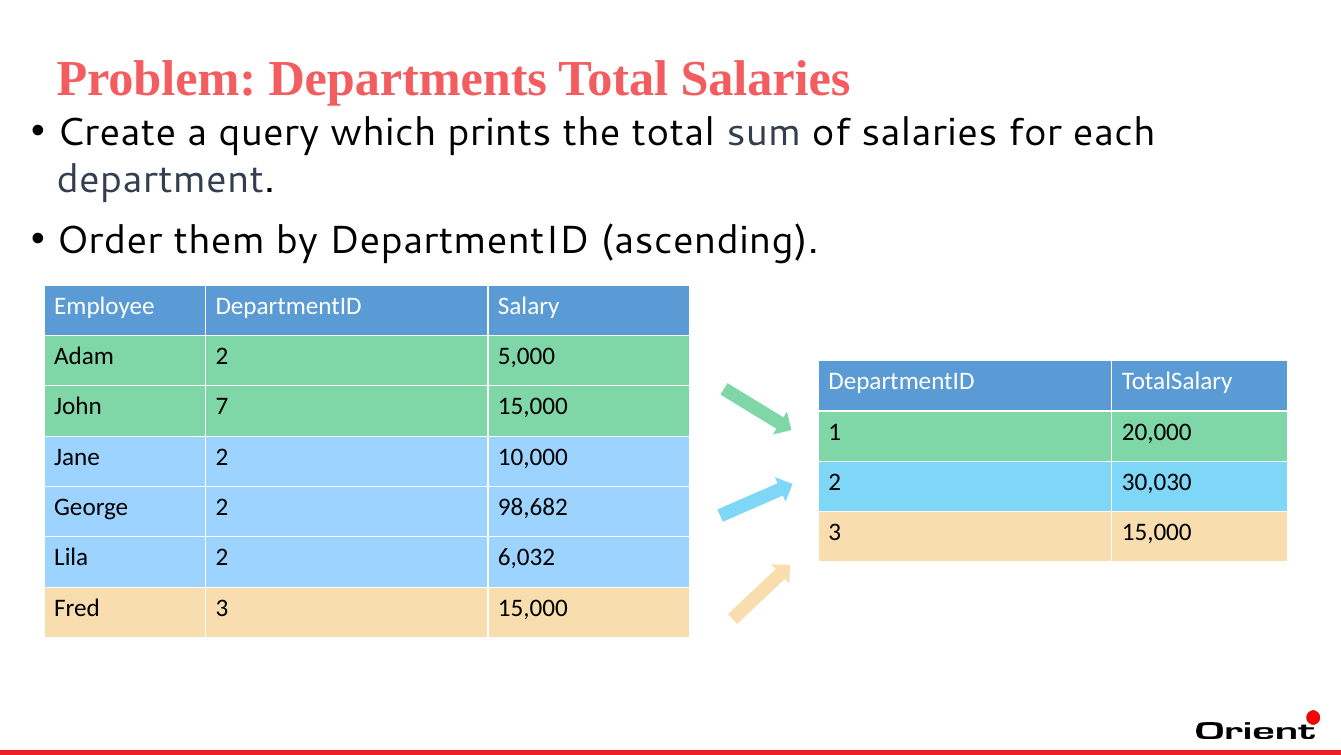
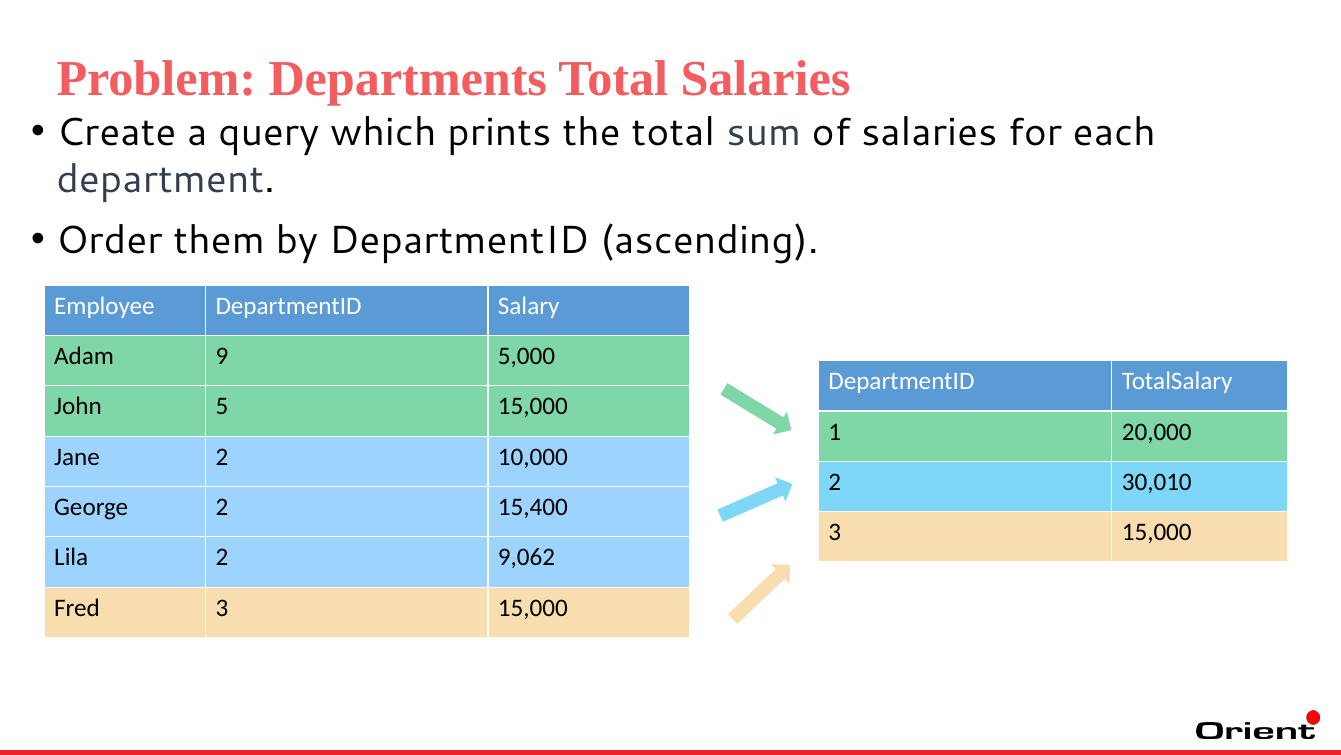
Adam 2: 2 -> 9 (222, 356)
7: 7 -> 5 (222, 406)
30,030: 30,030 -> 30,010 (1157, 482)
98,682: 98,682 -> 15,400 (533, 507)
6,032: 6,032 -> 9,062 (527, 557)
